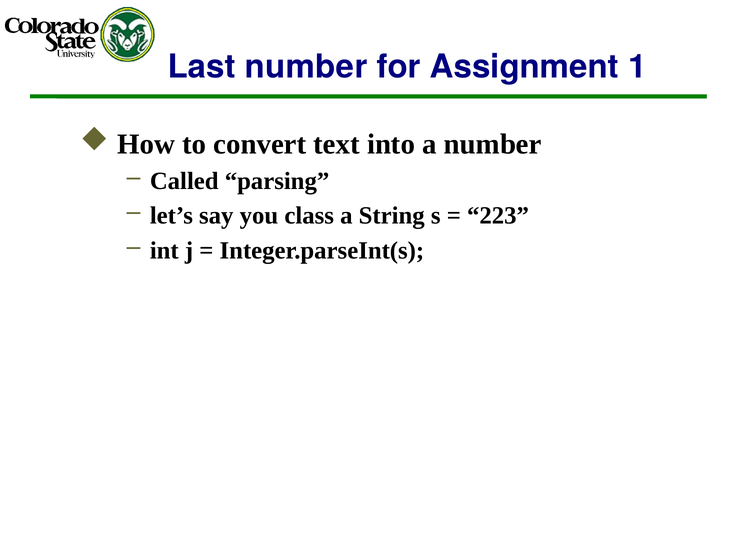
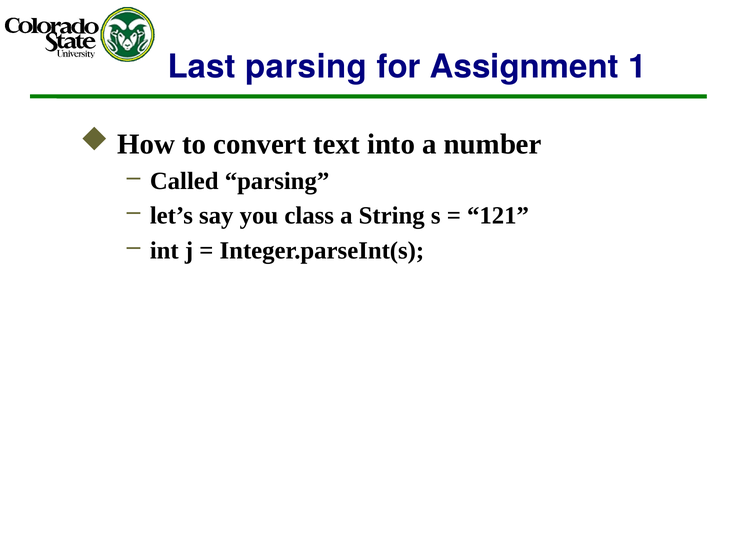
Last number: number -> parsing (306, 67)
223: 223 -> 121 (498, 216)
